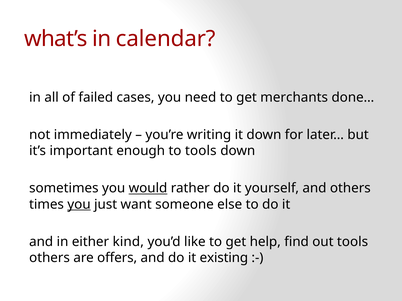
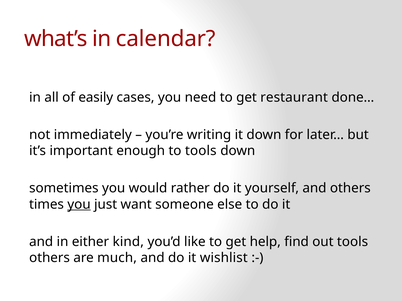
failed: failed -> easily (96, 97)
merchants: merchants -> restaurant (294, 97)
would underline: present -> none (148, 189)
offers: offers -> much (117, 258)
existing: existing -> wishlist (224, 258)
